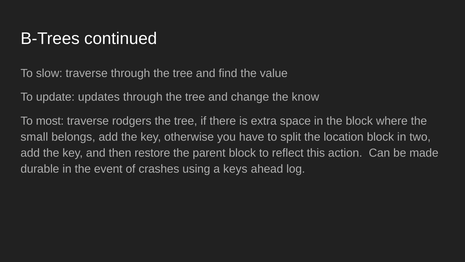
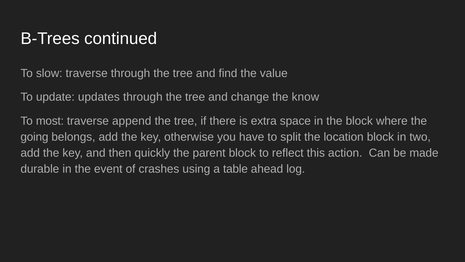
rodgers: rodgers -> append (132, 121)
small: small -> going (34, 137)
restore: restore -> quickly (152, 153)
keys: keys -> table (235, 169)
